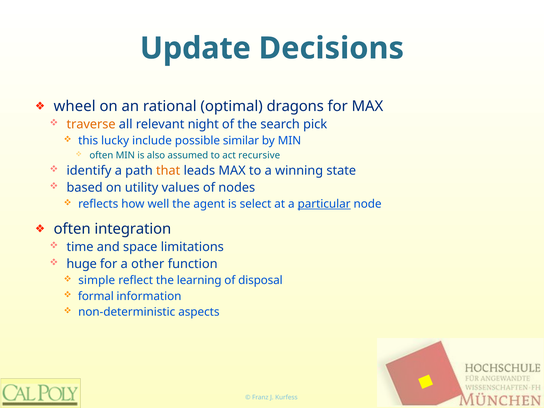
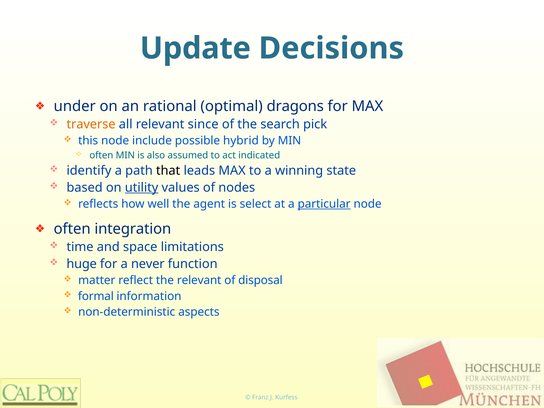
wheel: wheel -> under (75, 106)
night: night -> since (203, 124)
this lucky: lucky -> node (115, 141)
similar: similar -> hybrid (241, 141)
recursive: recursive -> indicated (259, 155)
that colour: orange -> black (168, 171)
utility underline: none -> present (142, 188)
other: other -> never (148, 264)
simple: simple -> matter (97, 280)
the learning: learning -> relevant (199, 280)
